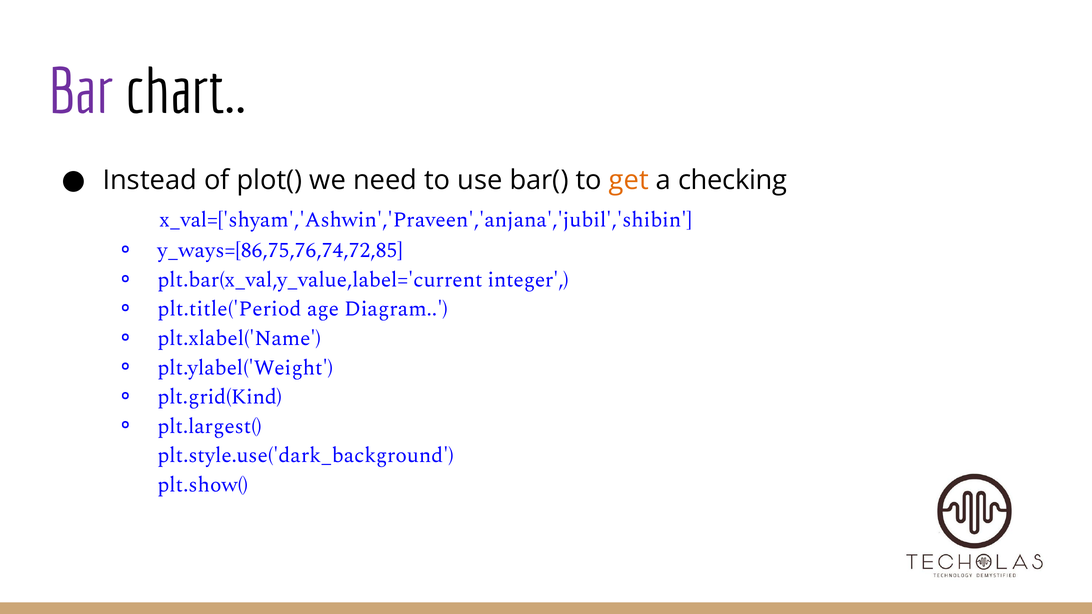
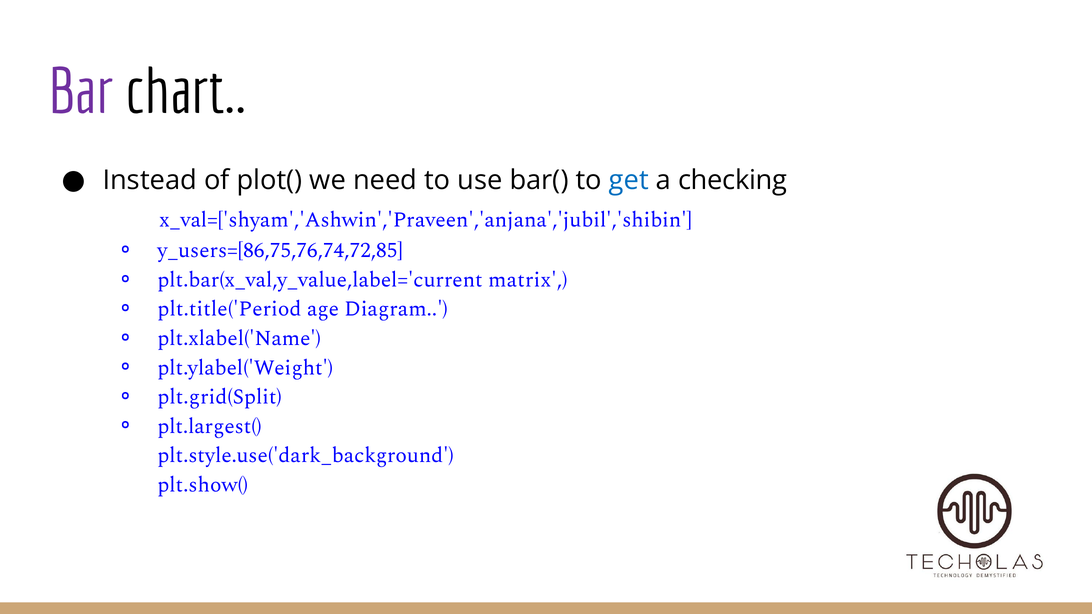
get colour: orange -> blue (629, 180)
y_ways=[86,75,76,74,72,85: y_ways=[86,75,76,74,72,85 -> y_users=[86,75,76,74,72,85 (280, 251)
integer: integer -> matrix (528, 280)
plt.grid(Kind: plt.grid(Kind -> plt.grid(Split (220, 397)
